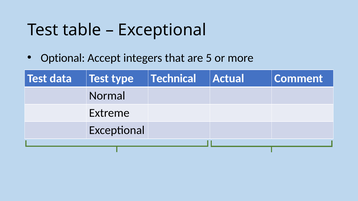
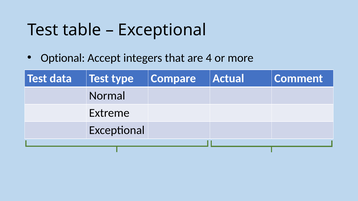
5: 5 -> 4 (209, 58)
Technical: Technical -> Compare (173, 79)
